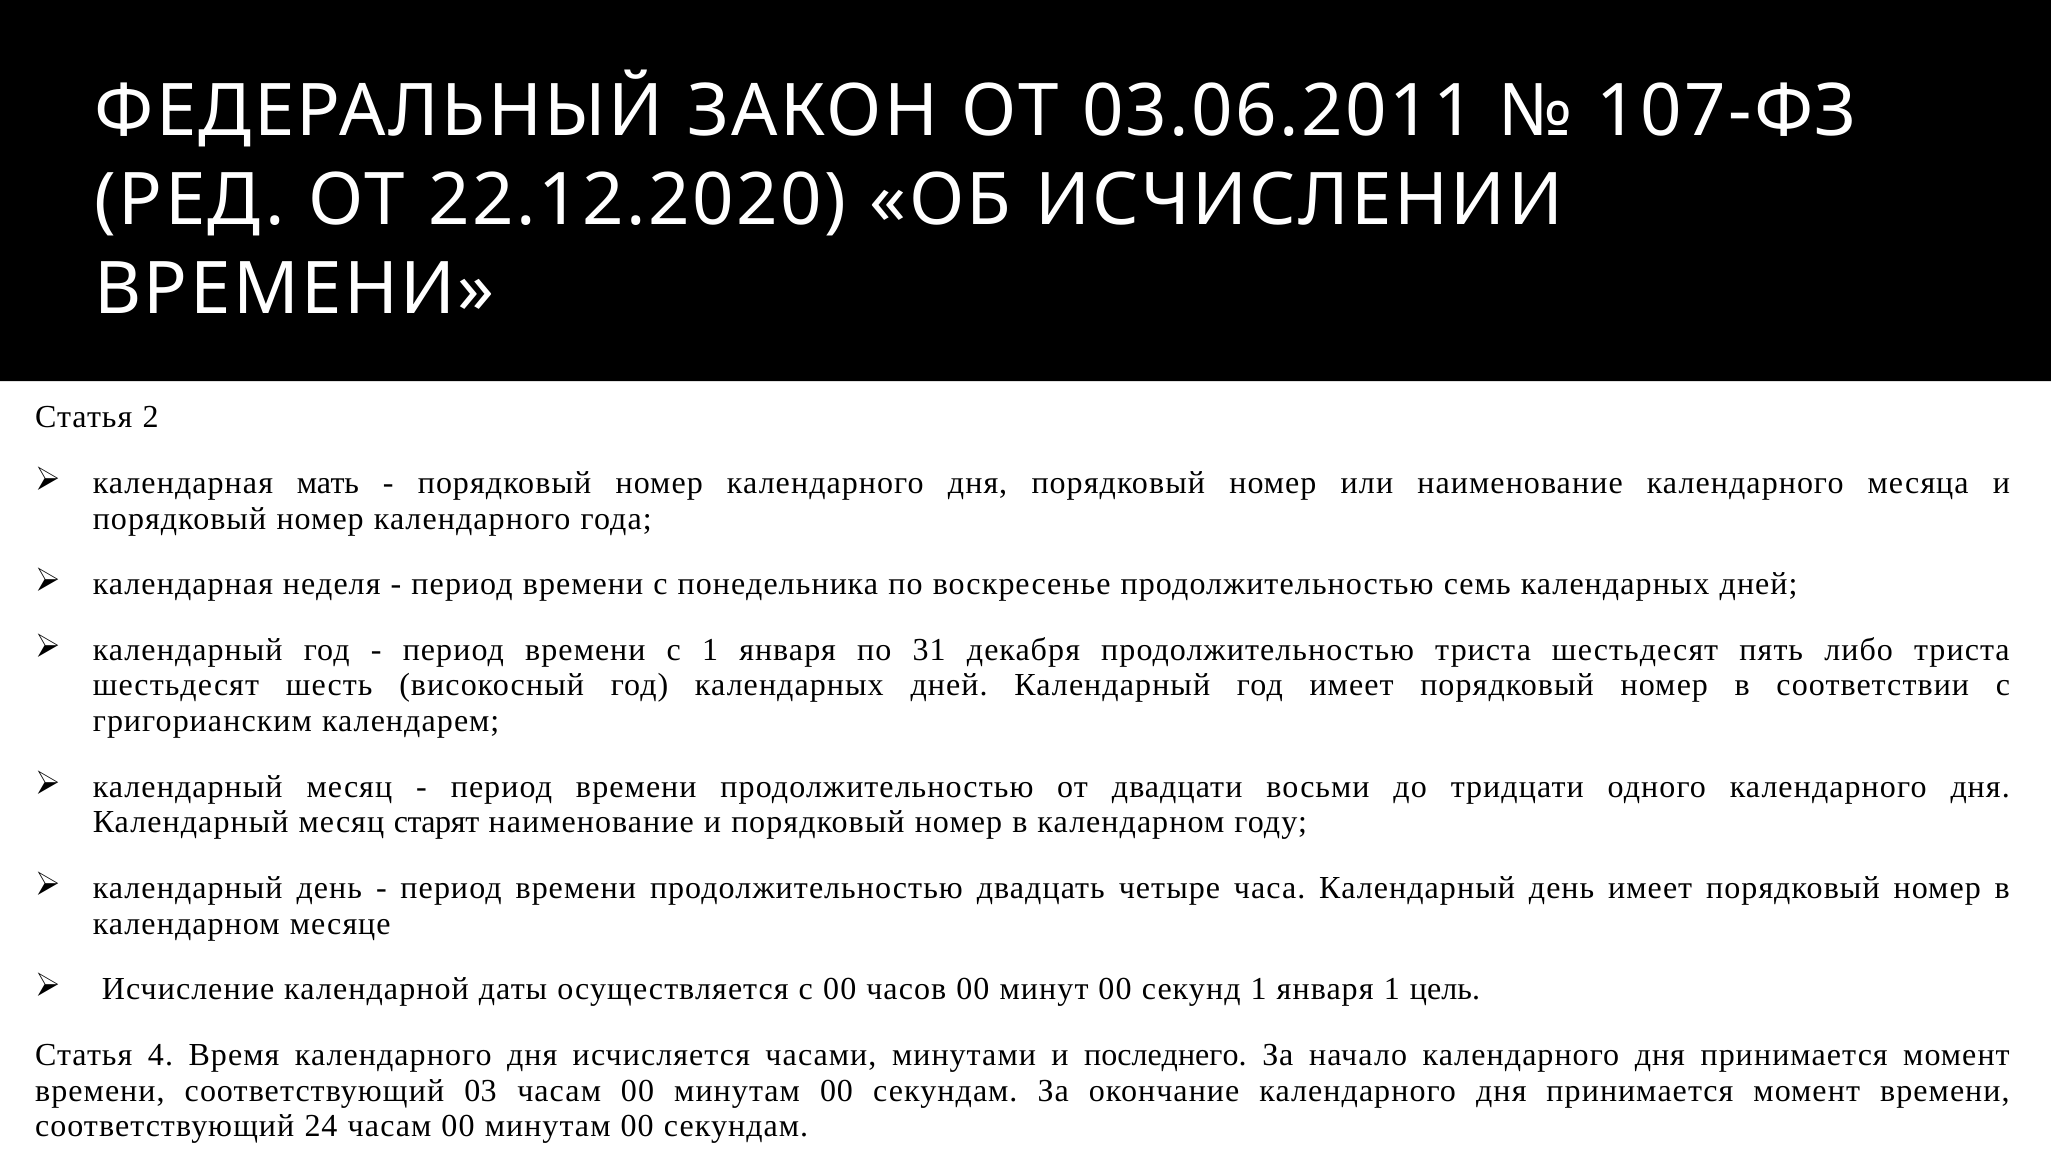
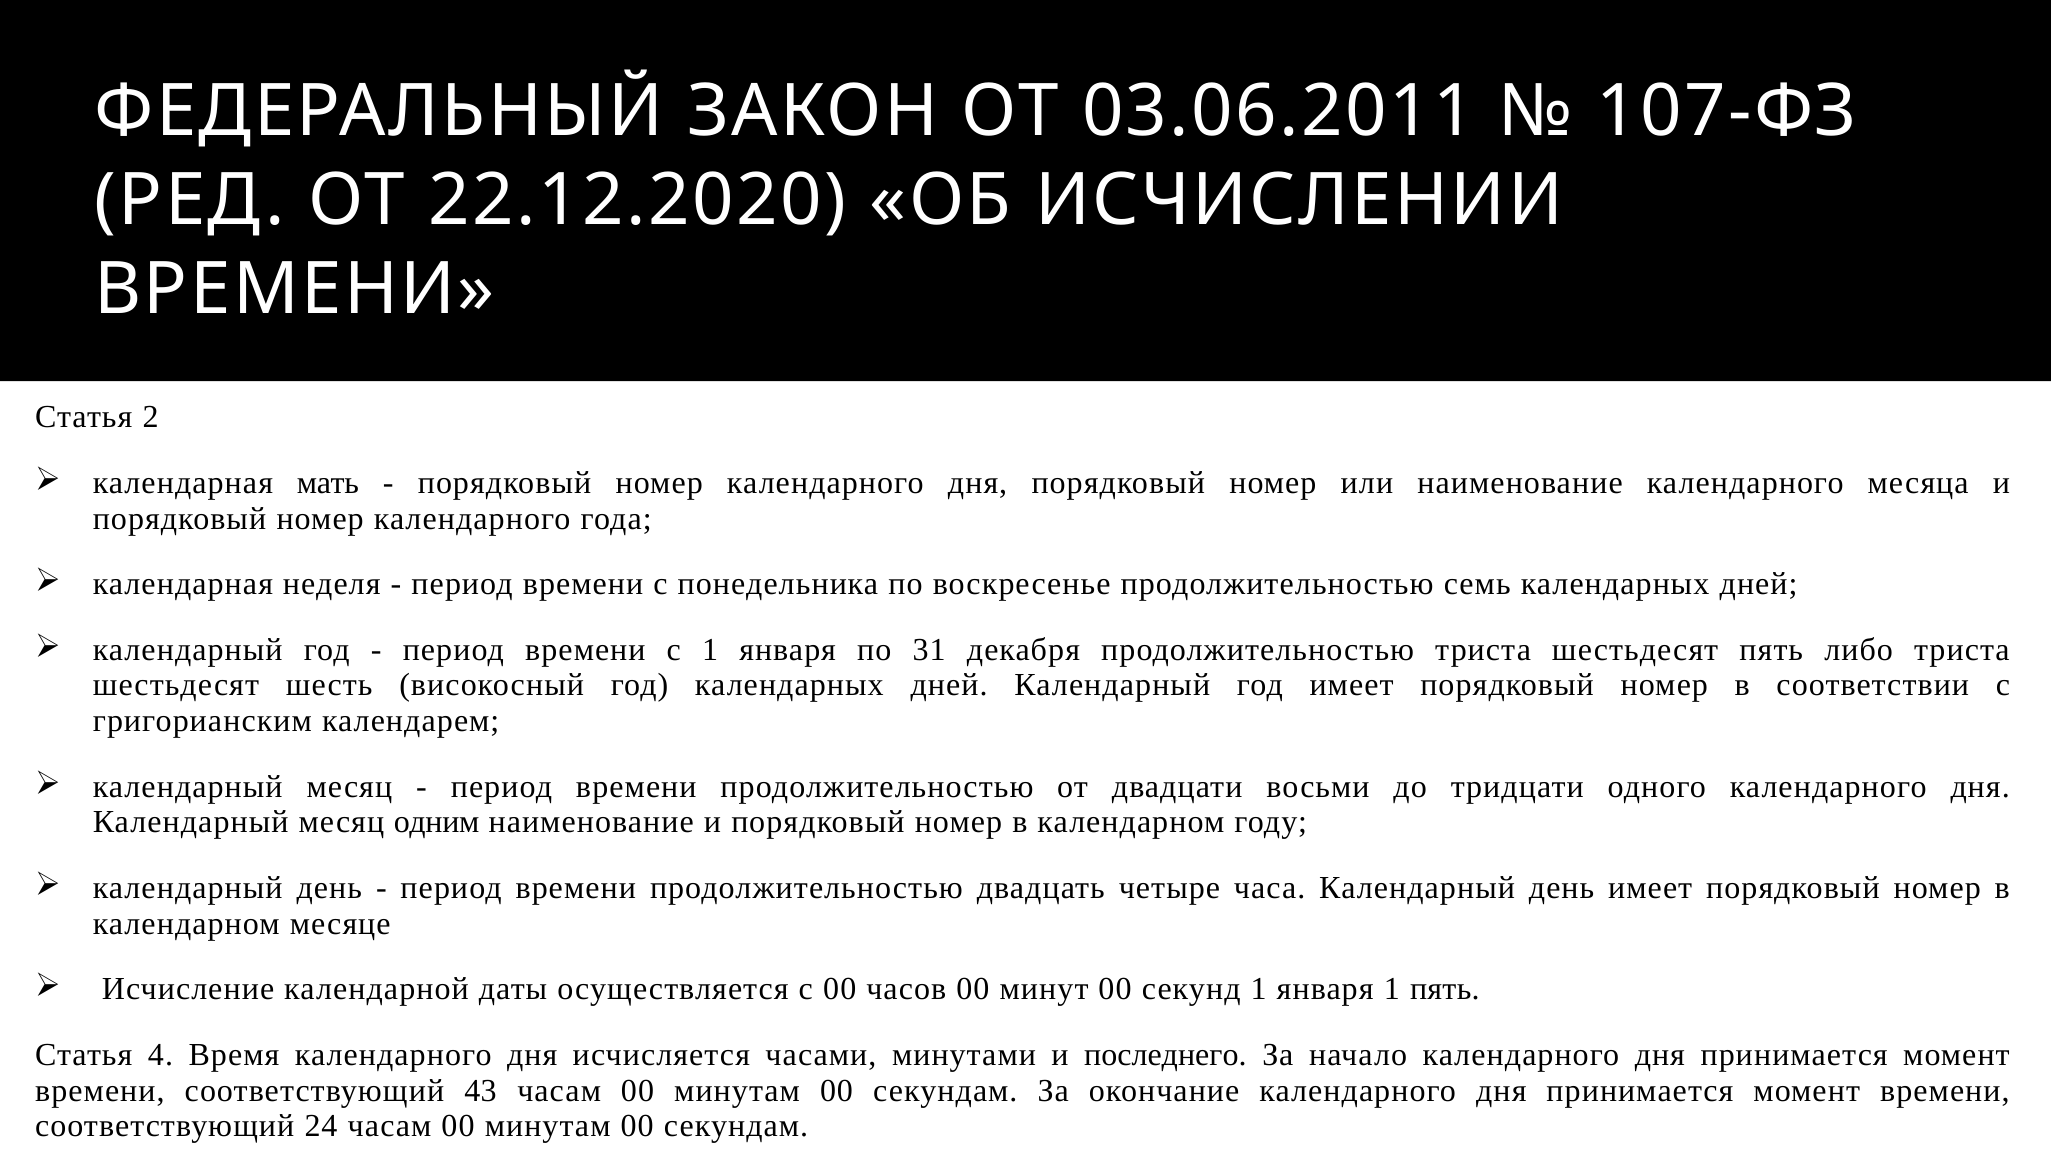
старят: старят -> одним (437, 822)
1 цель: цель -> пять (1445, 989)
03: 03 -> 43 (481, 1090)
